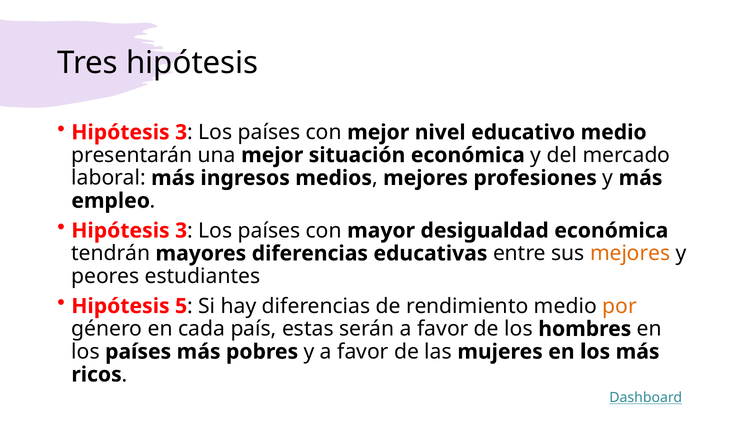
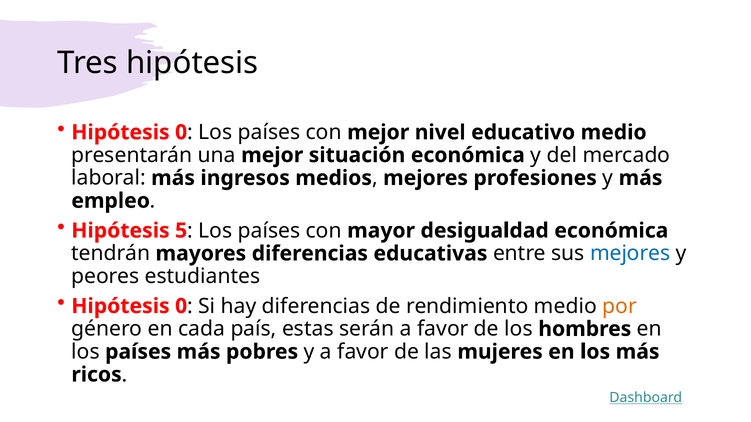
3: 3 -> 0 (181, 132)
3: 3 -> 5 (181, 231)
mejores colour: orange -> blue (630, 254)
5: 5 -> 0 (181, 306)
